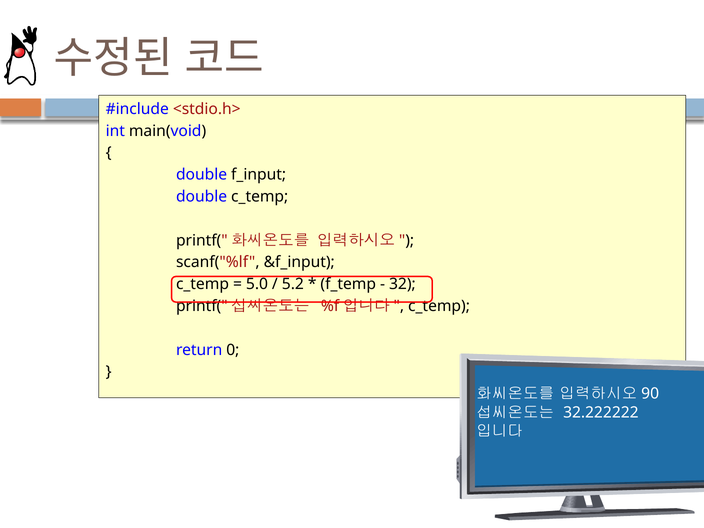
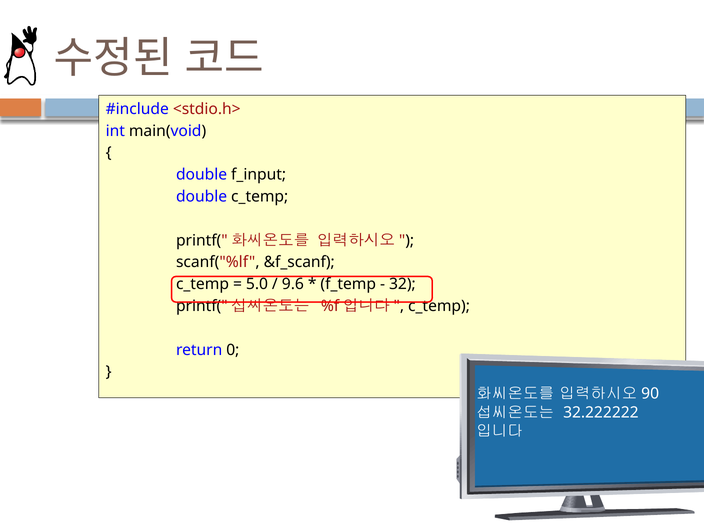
&f_input: &f_input -> &f_scanf (299, 262)
5.2: 5.2 -> 9.6 (293, 284)
